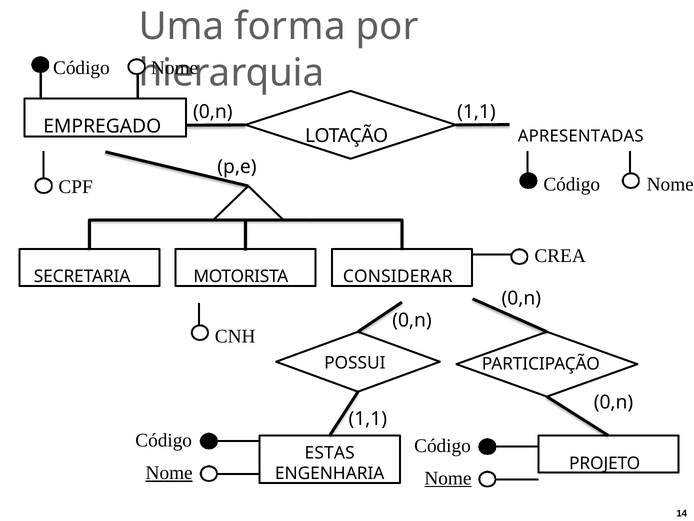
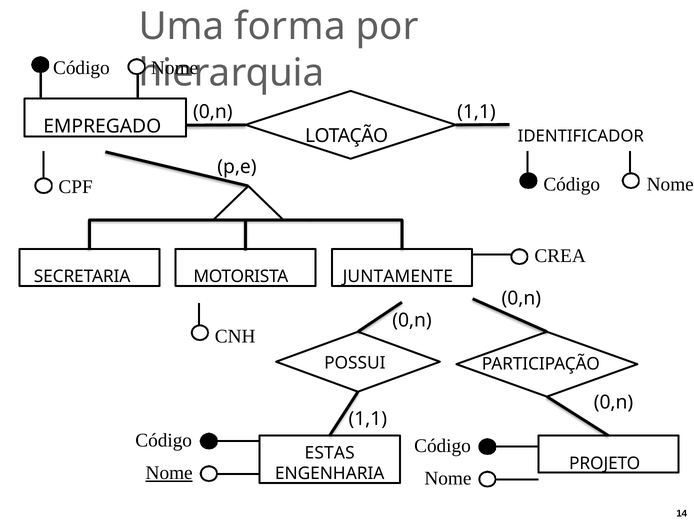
APRESENTADAS: APRESENTADAS -> IDENTIFICADOR (581, 136)
CONSIDERAR: CONSIDERAR -> JUNTAMENTE (398, 276)
Nome underline: present -> none (448, 478)
